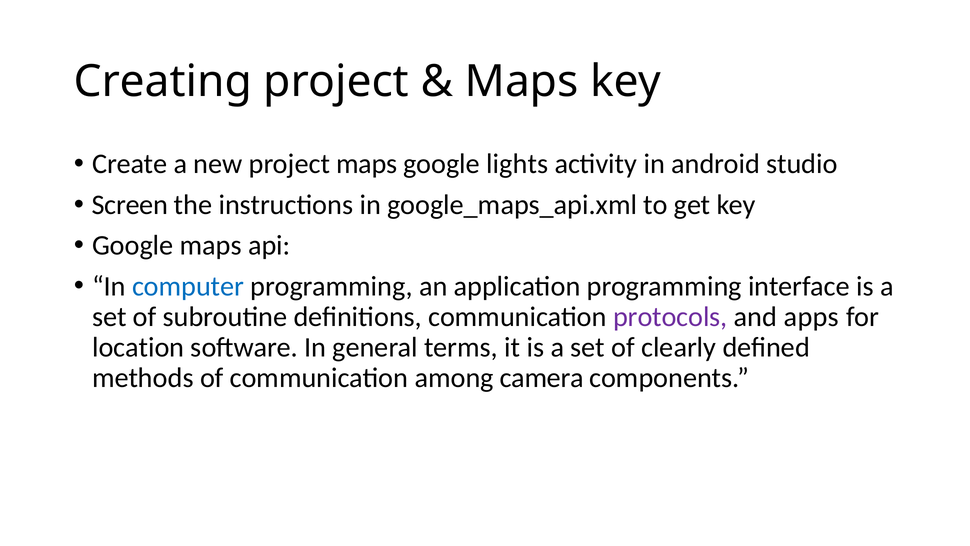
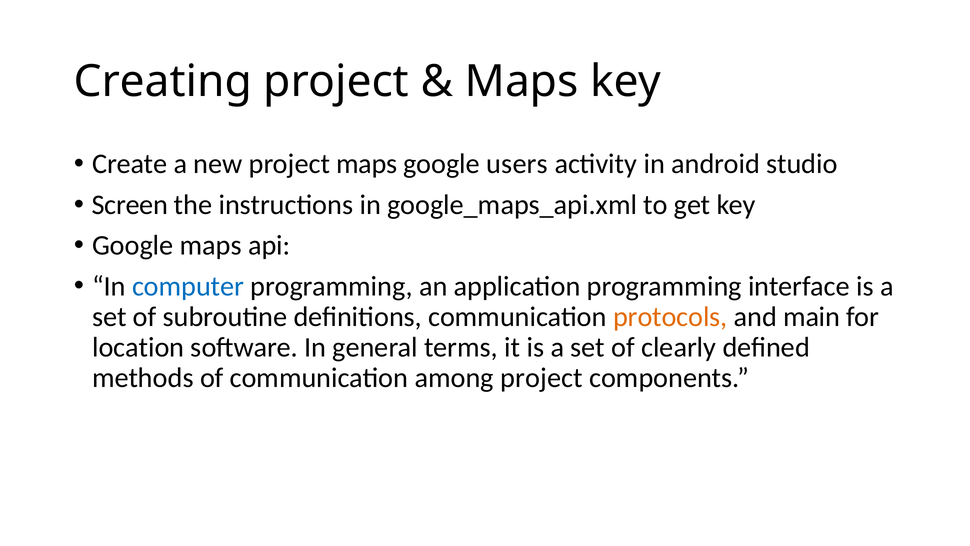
lights: lights -> users (517, 164)
protocols colour: purple -> orange (670, 317)
apps: apps -> main (812, 317)
among camera: camera -> project (541, 378)
